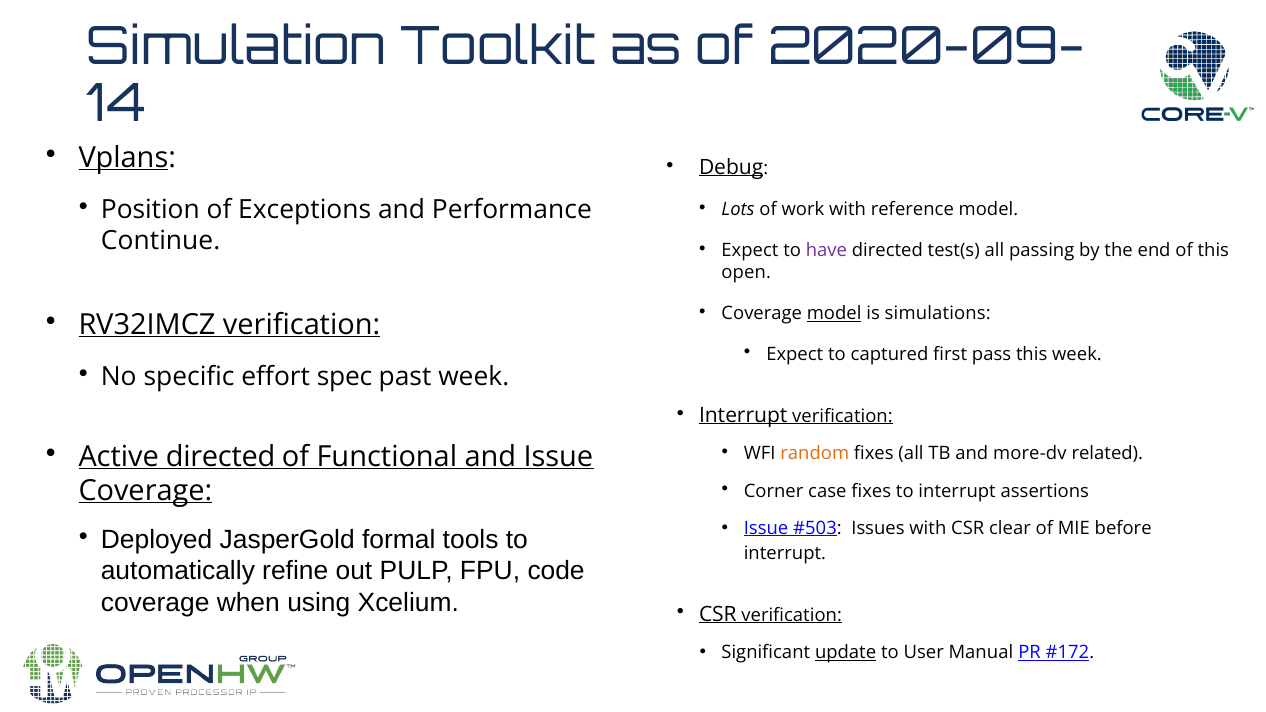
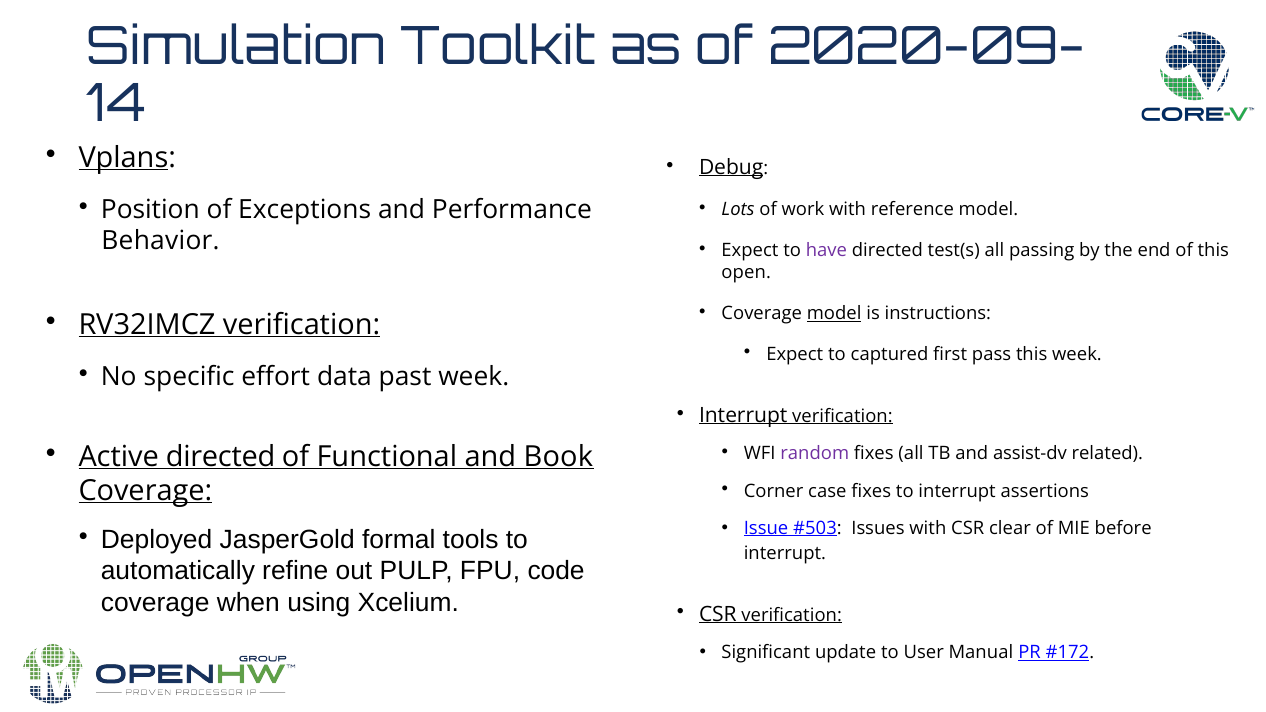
Continue: Continue -> Behavior (161, 241)
simulations: simulations -> instructions (938, 313)
spec: spec -> data (344, 377)
random colour: orange -> purple (815, 454)
more-dv: more-dv -> assist-dv (1030, 454)
and Issue: Issue -> Book (558, 457)
update underline: present -> none (846, 653)
